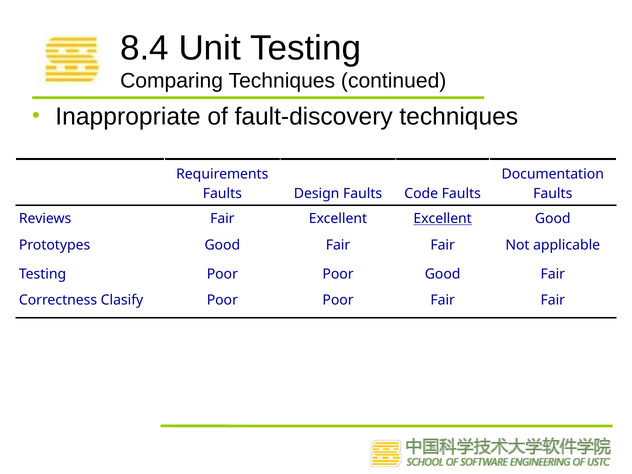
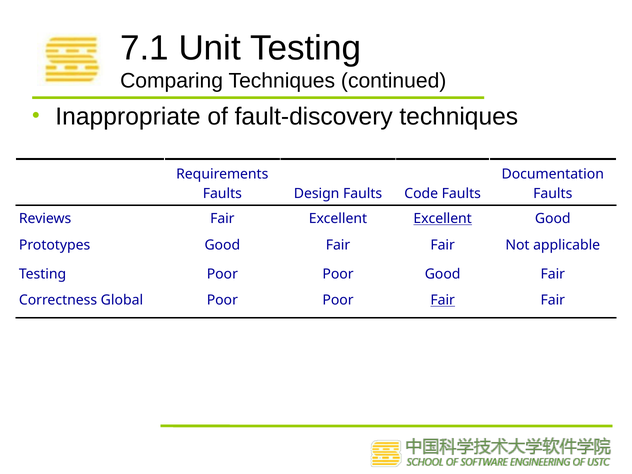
8.4: 8.4 -> 7.1 (144, 48)
Clasify: Clasify -> Global (122, 300)
Fair underline: none -> present (443, 300)
